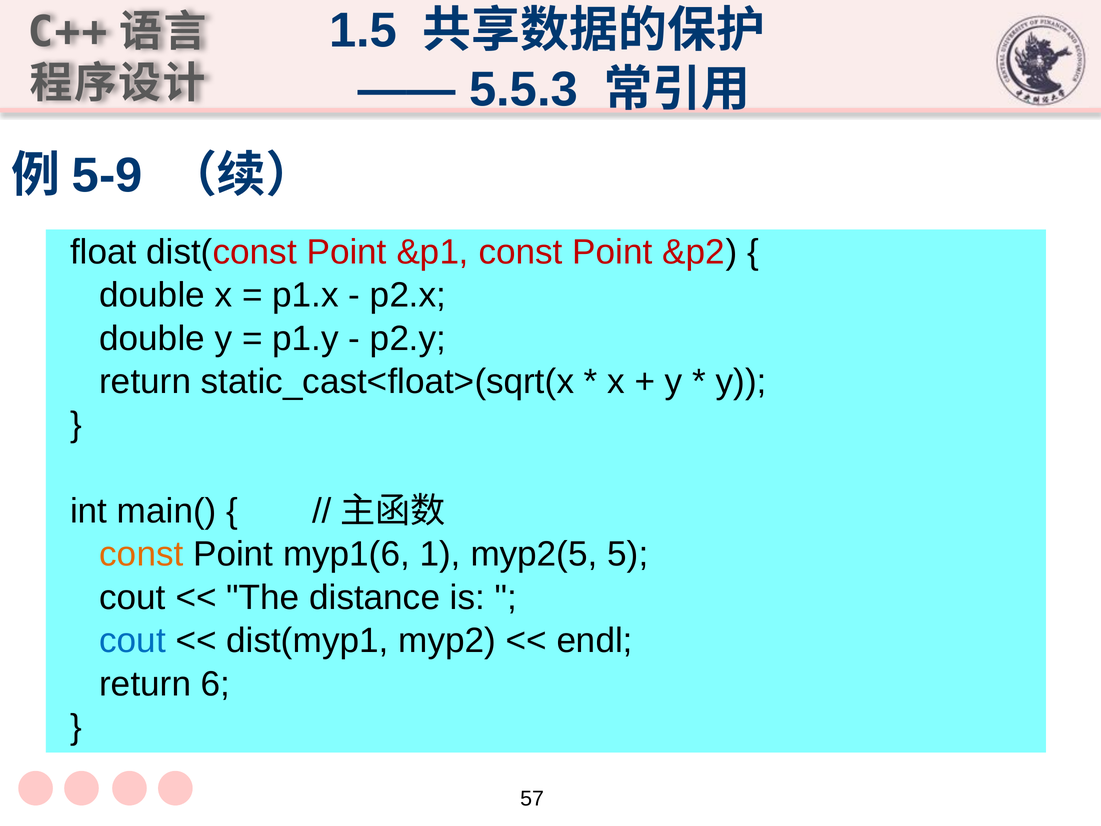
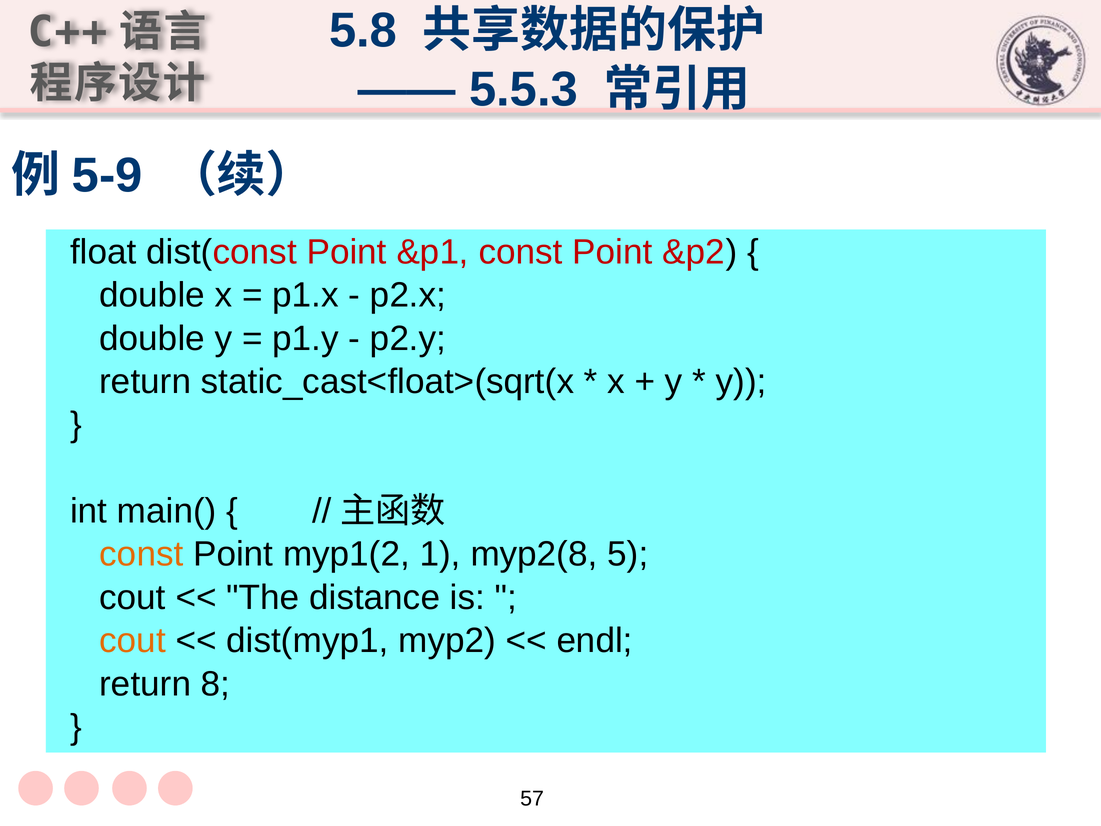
1.5: 1.5 -> 5.8 (363, 31)
myp1(6: myp1(6 -> myp1(2 (346, 554)
myp2(5: myp2(5 -> myp2(8 (534, 554)
cout colour: blue -> orange (133, 641)
6: 6 -> 8 (215, 684)
